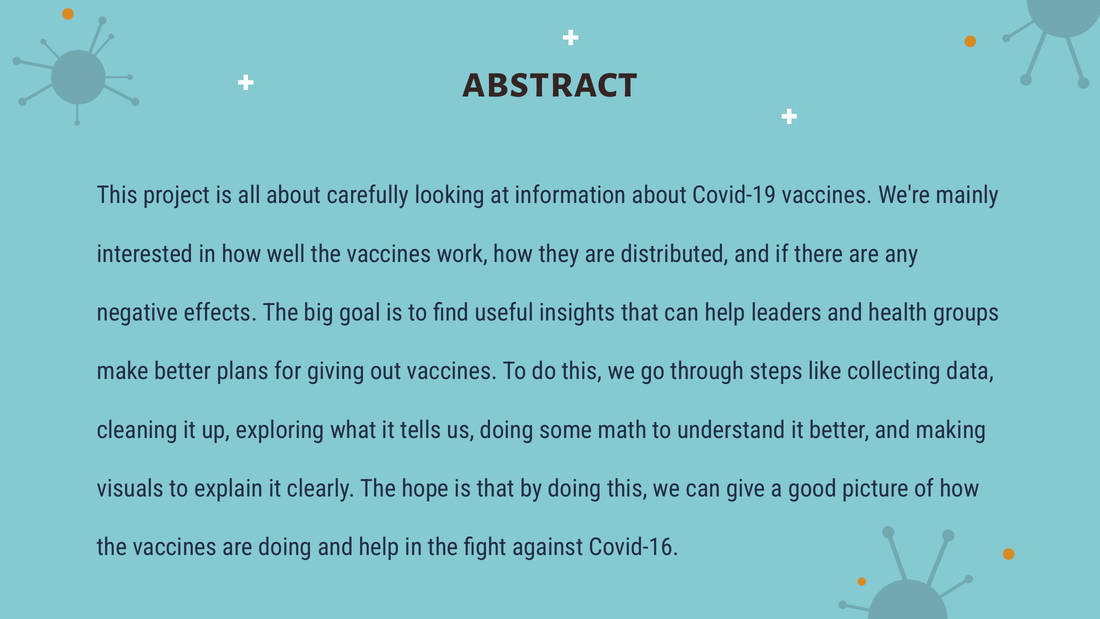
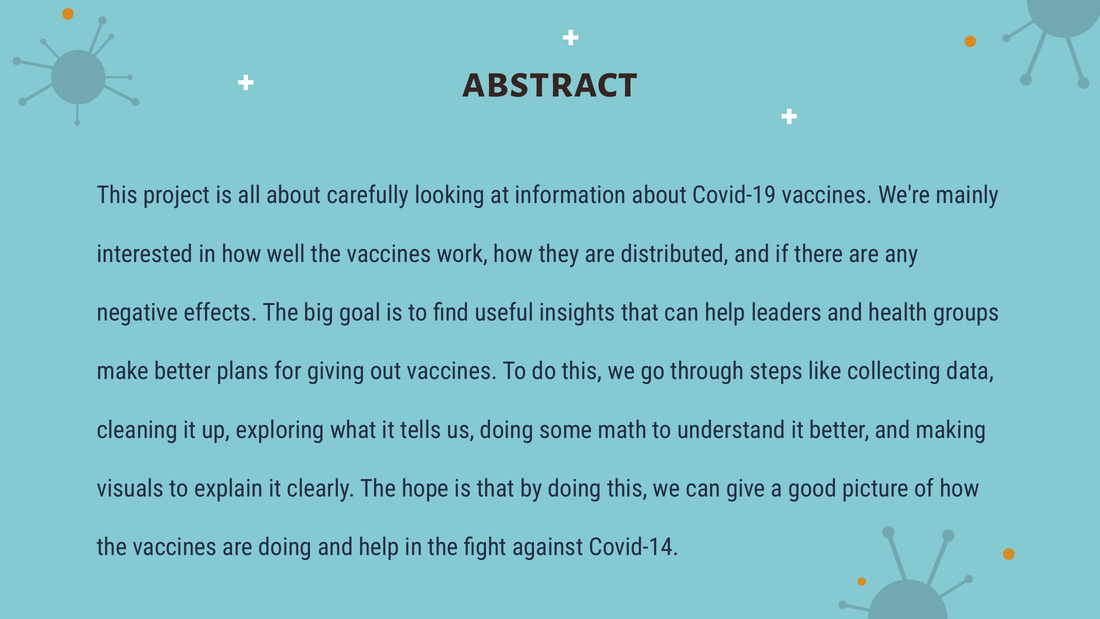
Covid-16: Covid-16 -> Covid-14 (634, 547)
